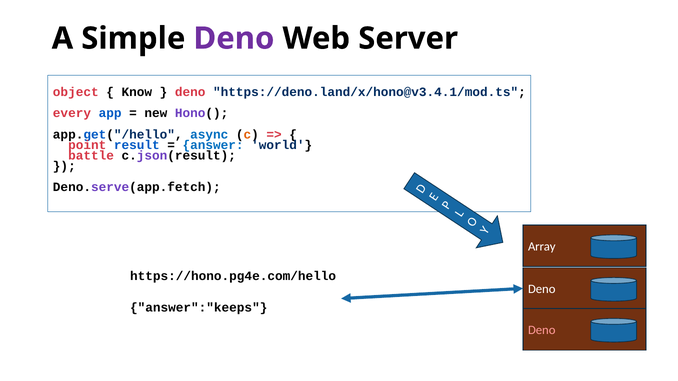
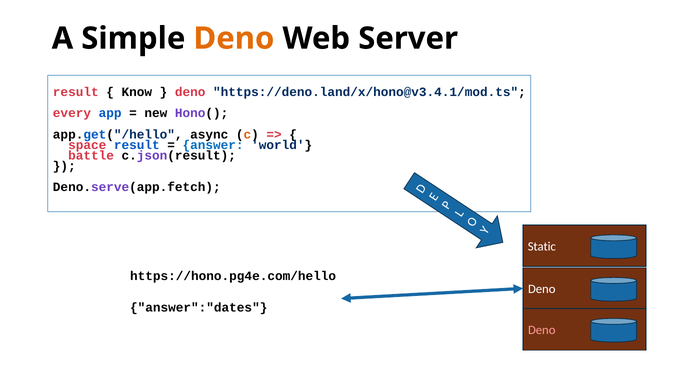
Deno colour: purple -> orange (234, 38)
object: object -> result (76, 92)
async colour: blue -> black (209, 135)
point: point -> space (87, 145)
Array: Array -> Static (542, 247)
answer":"keeps: answer":"keeps -> answer":"dates (199, 308)
